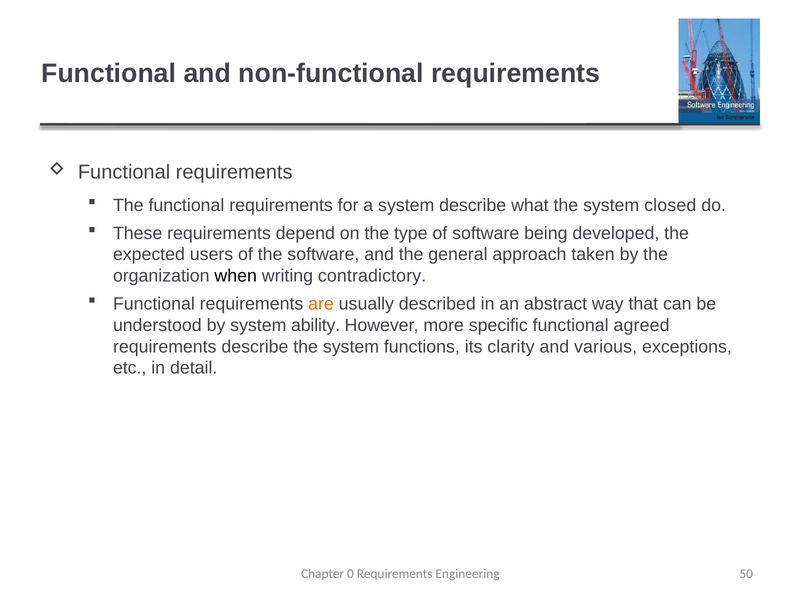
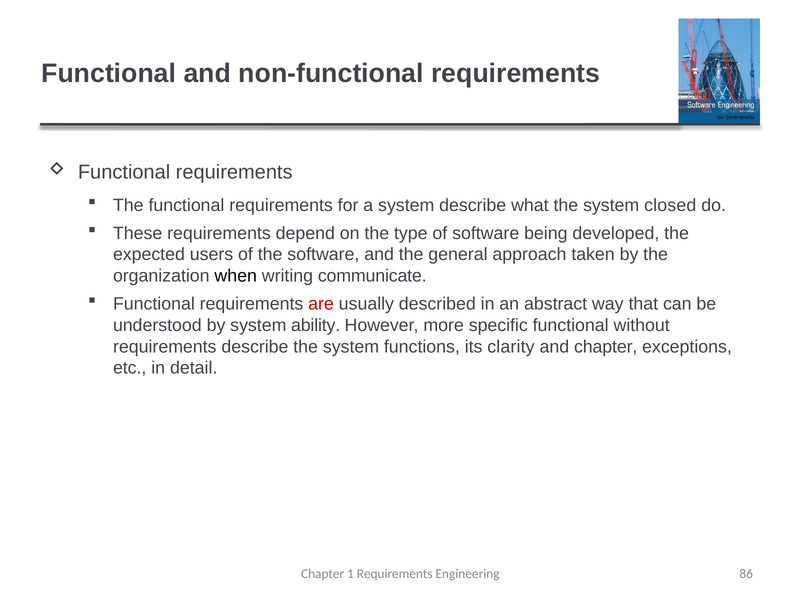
contradictory: contradictory -> communicate (372, 276)
are colour: orange -> red (321, 304)
agreed: agreed -> without (642, 325)
and various: various -> chapter (606, 347)
0: 0 -> 1 (350, 574)
50: 50 -> 86 (746, 574)
